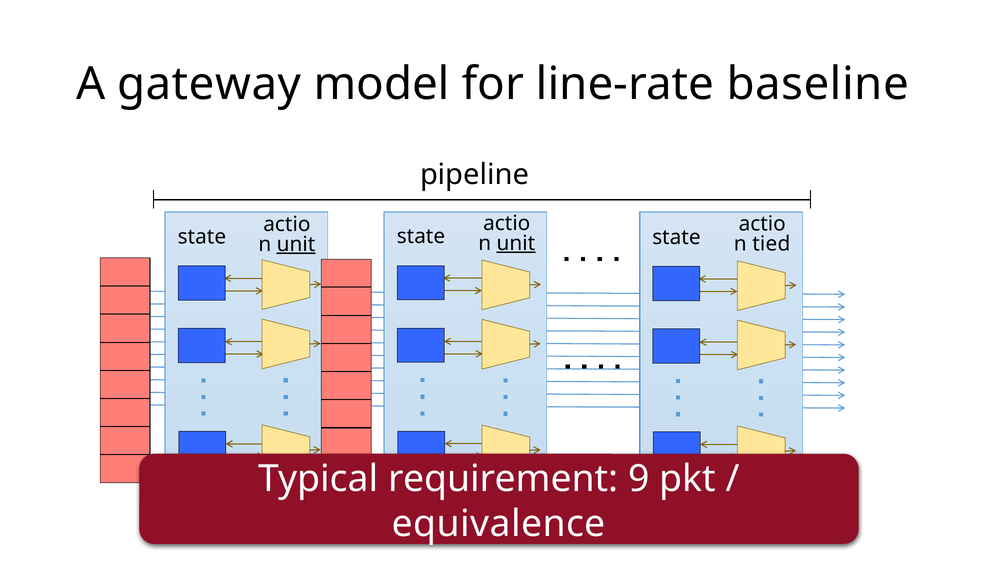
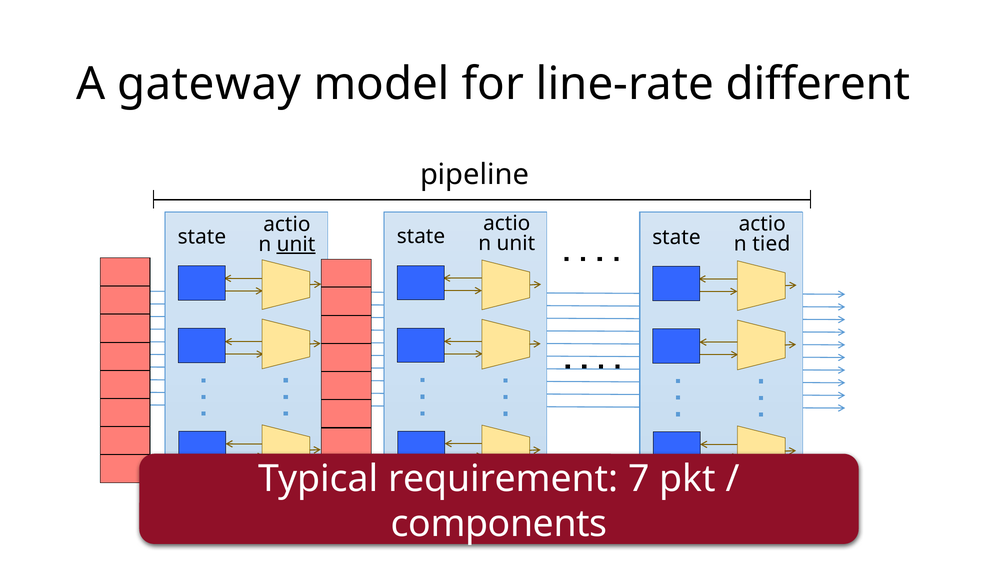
baseline: baseline -> different (818, 84)
unit underline: present -> none (516, 243)
9: 9 -> 7 (639, 478)
equivalence: equivalence -> components (499, 523)
